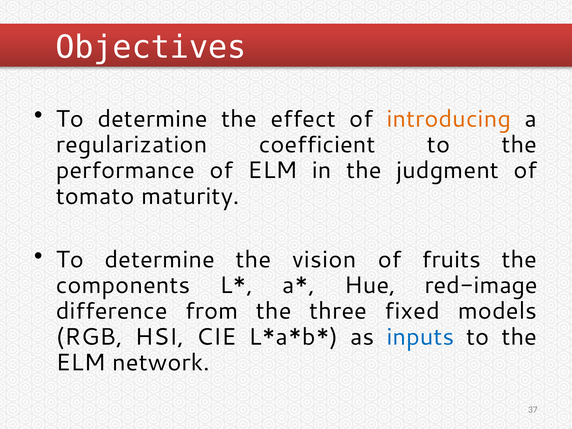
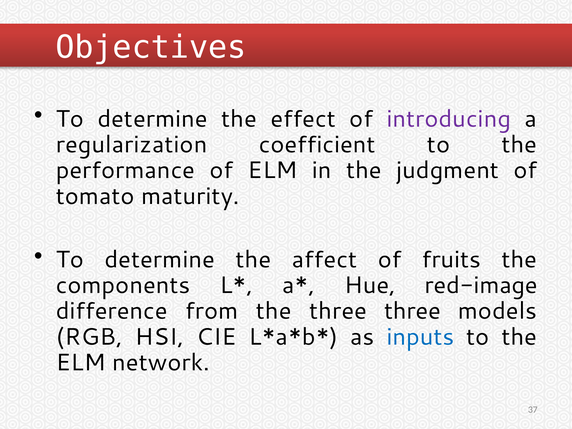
introducing colour: orange -> purple (449, 119)
vision: vision -> affect (324, 260)
three fixed: fixed -> three (413, 311)
